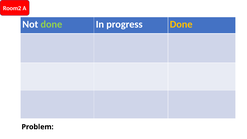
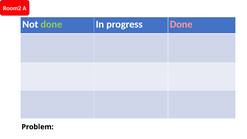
Done colour: yellow -> pink (181, 24)
